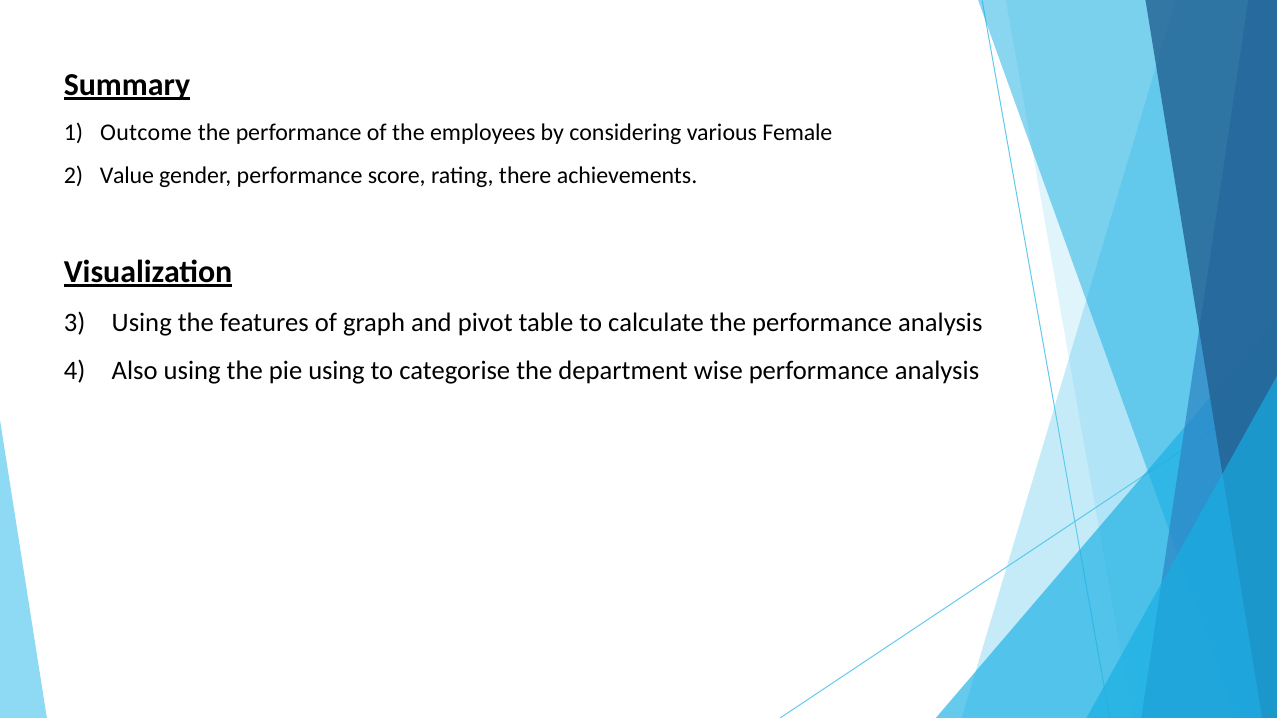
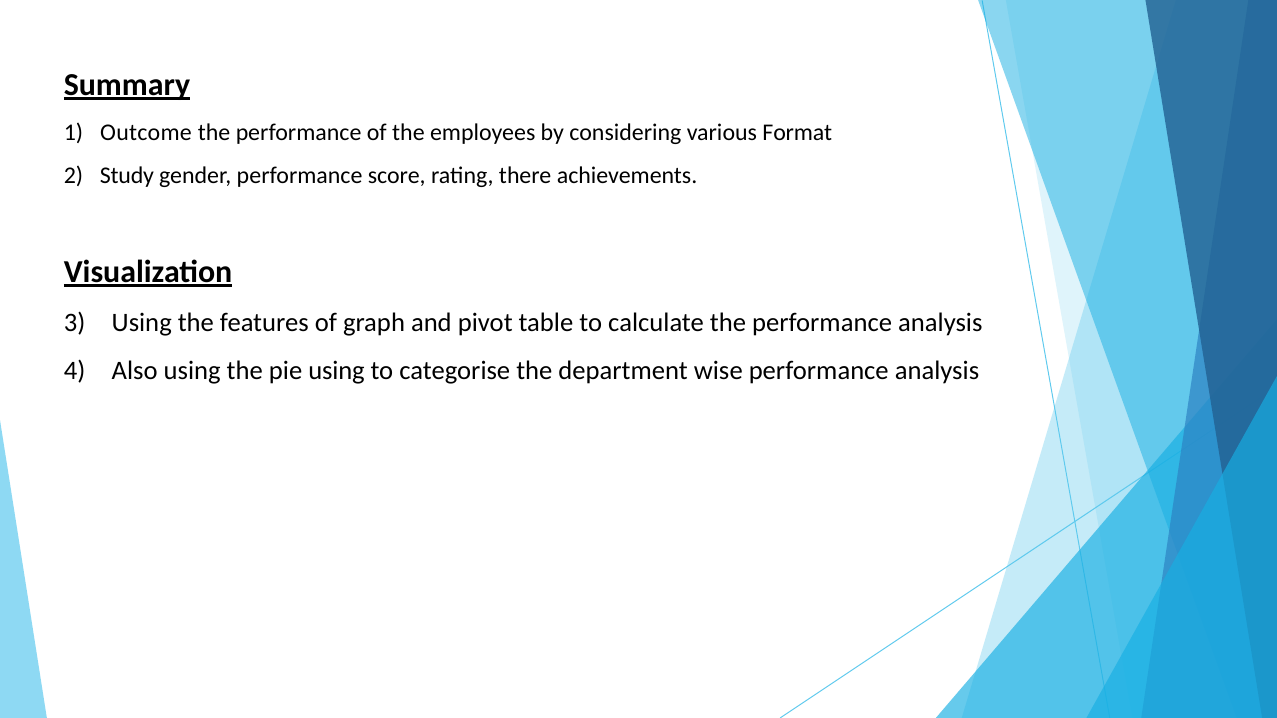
Female: Female -> Format (797, 133)
Value: Value -> Study (127, 176)
